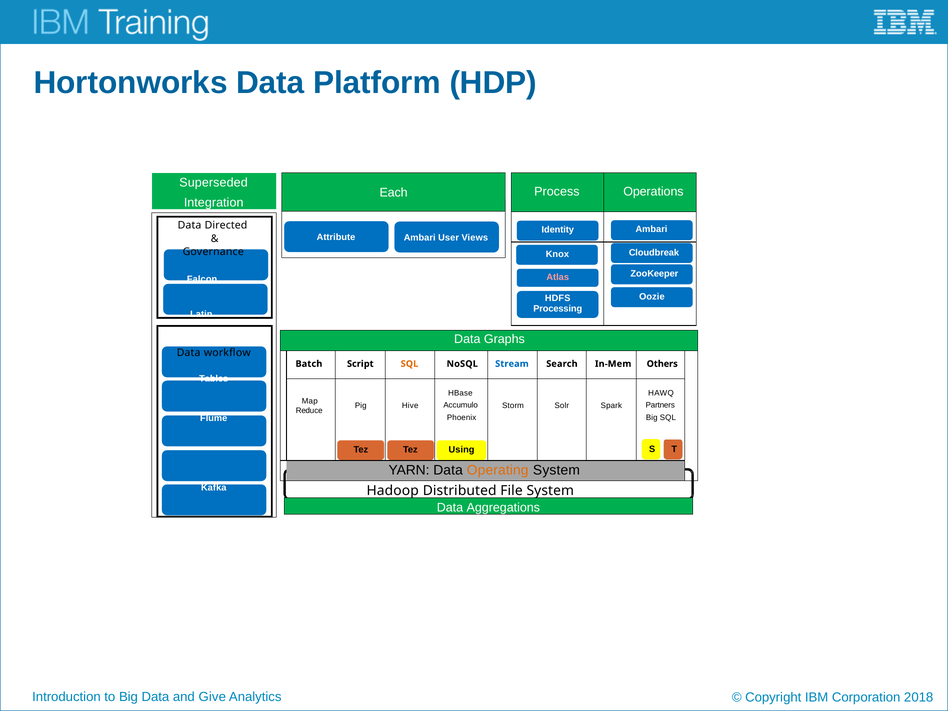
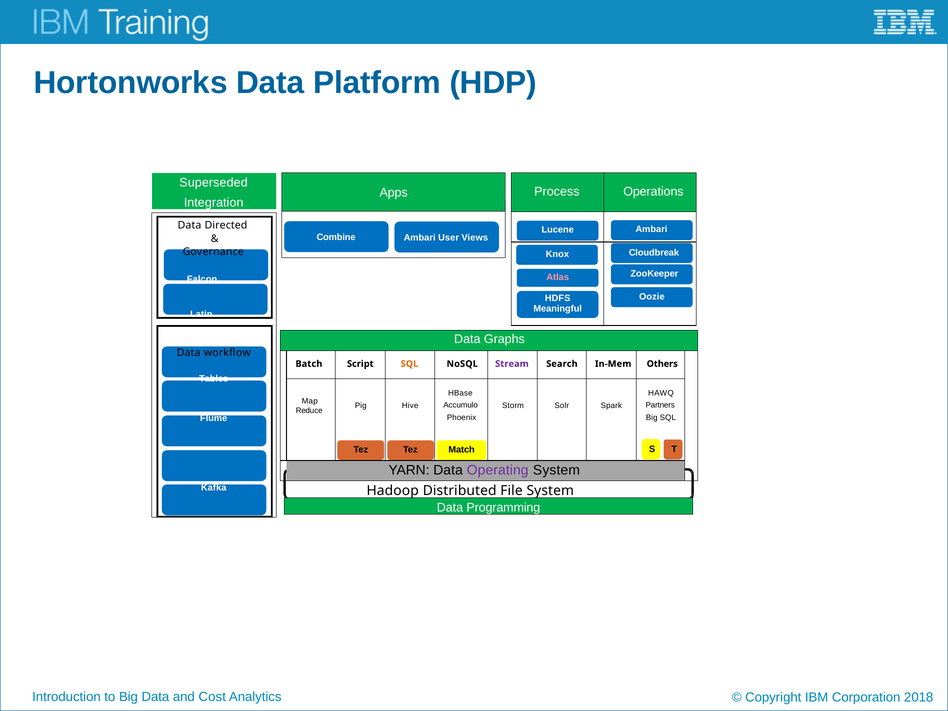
Each: Each -> Apps (394, 193)
Identity: Identity -> Lucene (558, 230)
Attribute: Attribute -> Combine (336, 237)
Processing: Processing -> Meaningful (558, 309)
Stream colour: blue -> purple (512, 364)
Using: Using -> Match (462, 449)
Operating colour: orange -> purple (498, 470)
Aggregations: Aggregations -> Programming (503, 507)
Give: Give -> Cost (212, 697)
